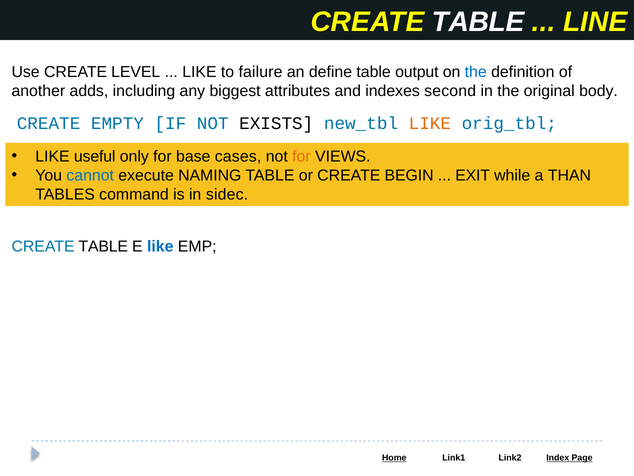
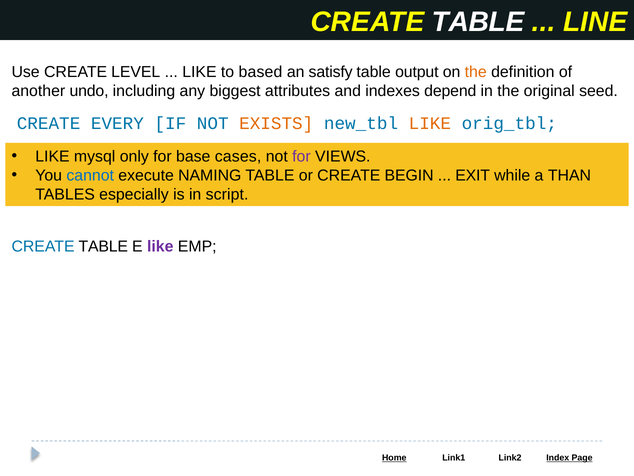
failure: failure -> based (260, 72)
define: define -> satisfy (331, 72)
the colour: blue -> orange (476, 72)
adds: adds -> undo (89, 91)
second: second -> depend (450, 91)
body: body -> seed (599, 91)
EMPTY: EMPTY -> EVERY (117, 123)
EXISTS colour: black -> orange (276, 123)
useful: useful -> mysql (95, 156)
for colour: orange -> purple (301, 156)
command: command -> especially (134, 194)
sidec: sidec -> script (227, 194)
like colour: blue -> purple (160, 246)
